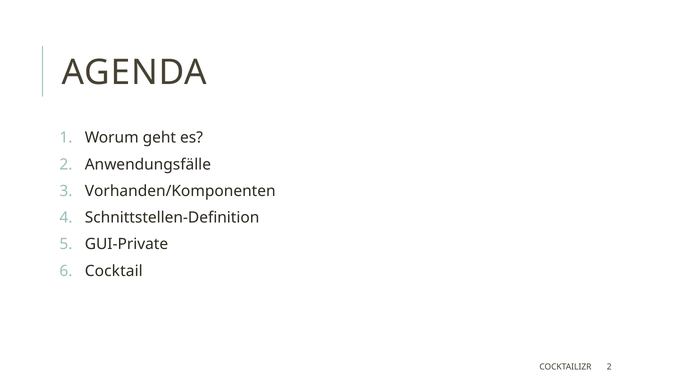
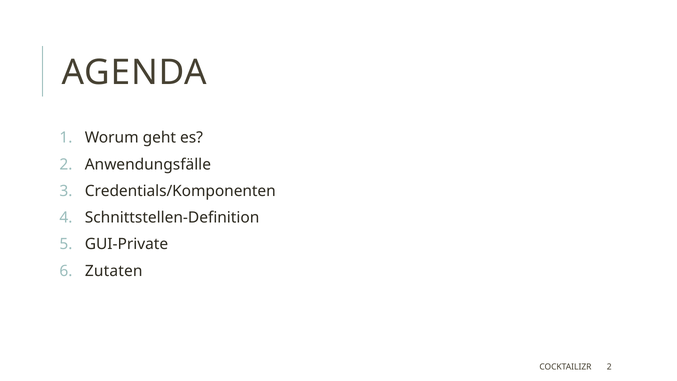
Vorhanden/Komponenten: Vorhanden/Komponenten -> Credentials/Komponenten (180, 191)
Cocktail: Cocktail -> Zutaten (114, 271)
